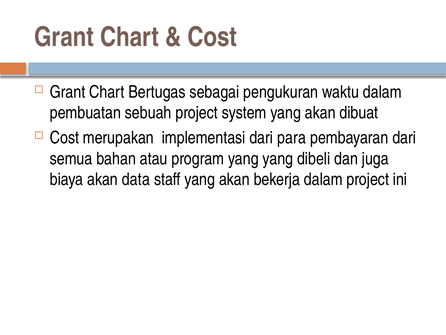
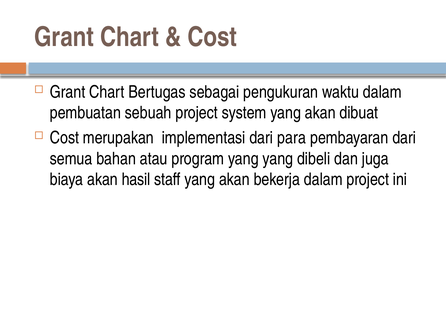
data: data -> hasil (136, 179)
